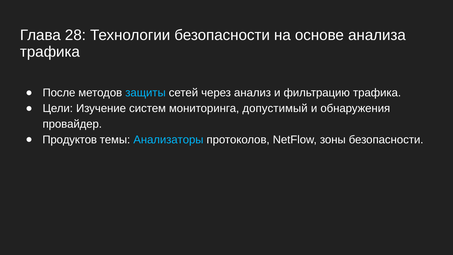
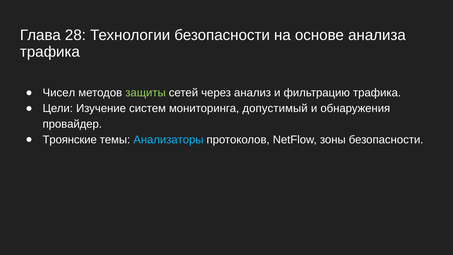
После: После -> Чисел (59, 93)
защиты colour: light blue -> light green (145, 93)
Продуктов: Продуктов -> Троянские (70, 140)
